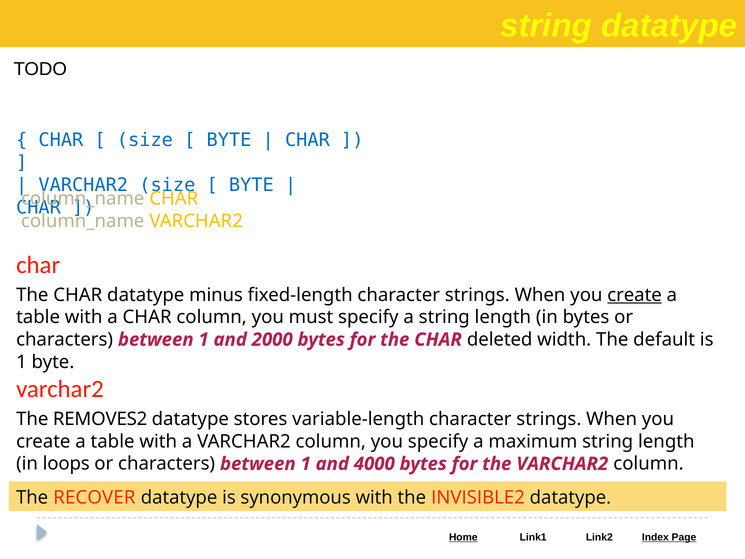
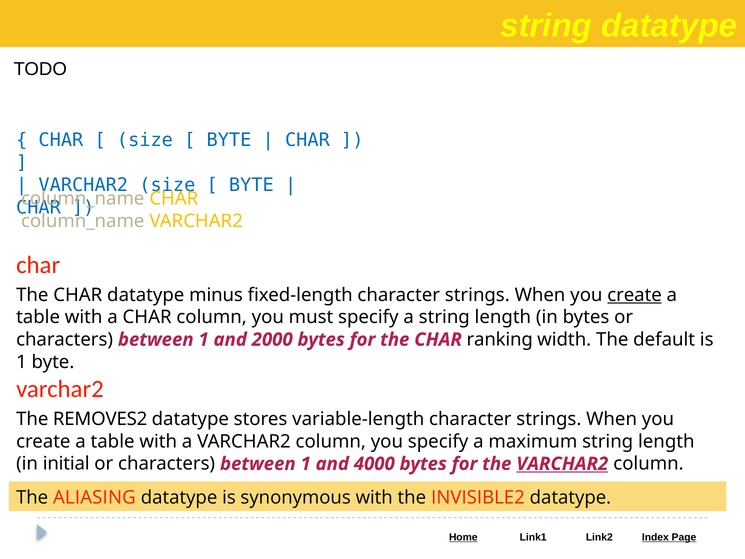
deleted: deleted -> ranking (500, 339)
loops: loops -> initial (66, 464)
VARCHAR2 underline: none -> present (562, 464)
RECOVER: RECOVER -> ALIASING (94, 497)
